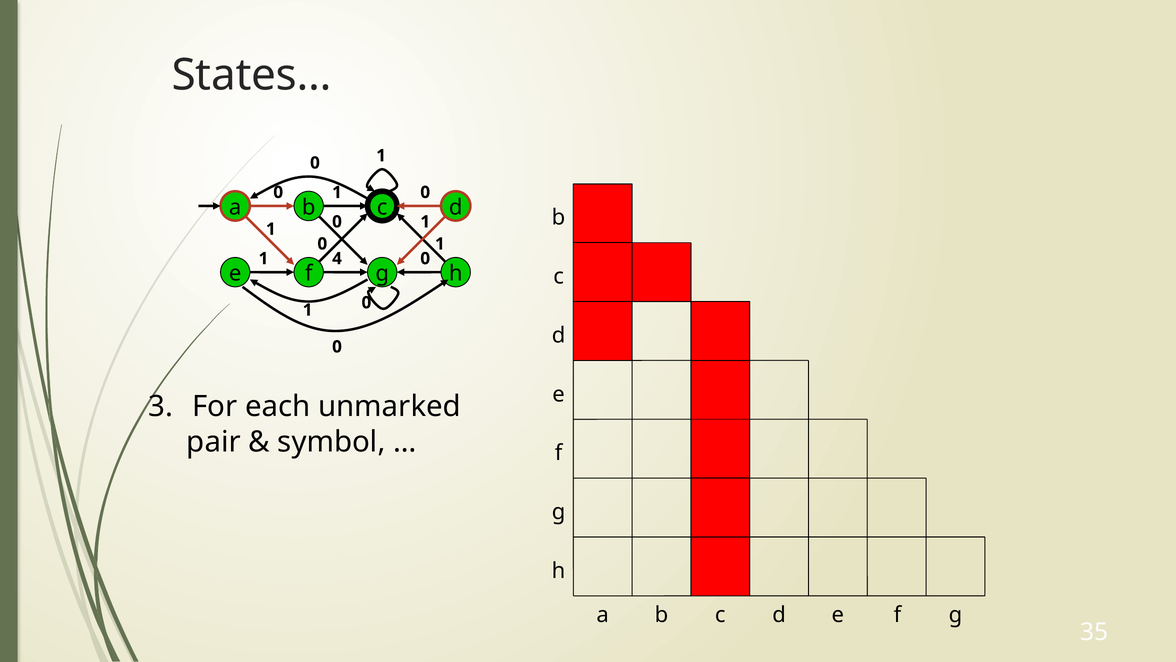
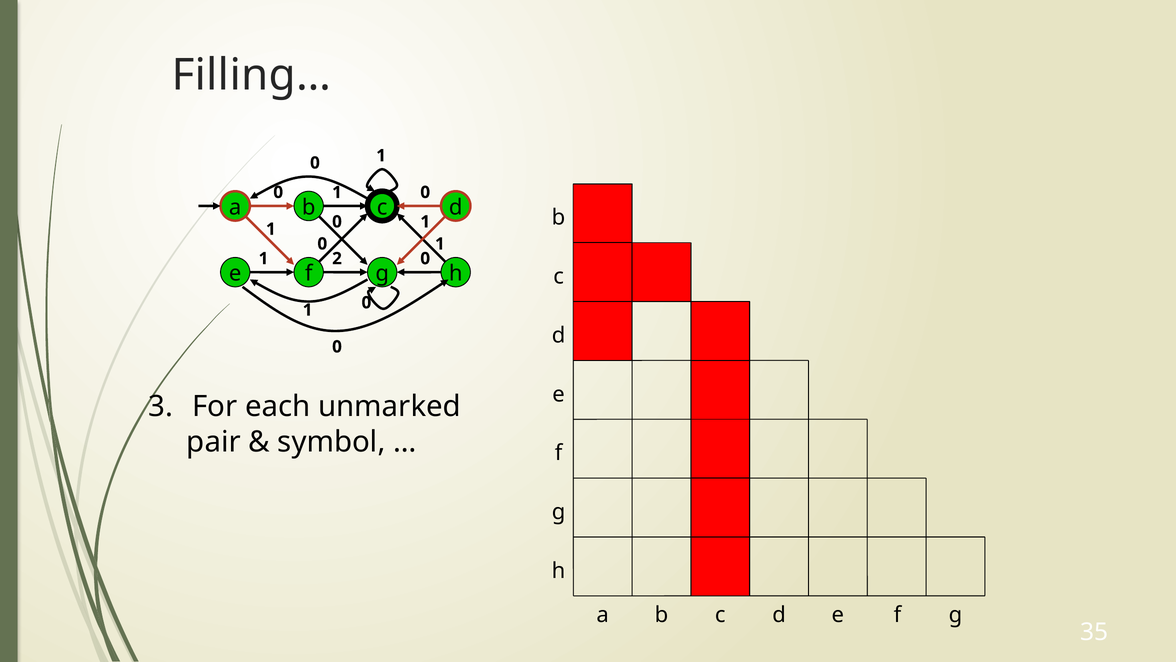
States…: States… -> Filling… (251, 75)
4: 4 -> 2 (337, 258)
